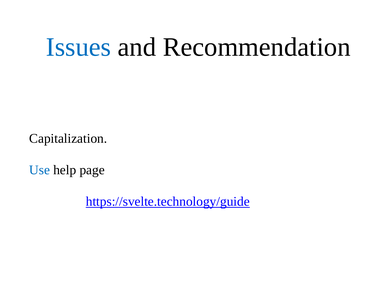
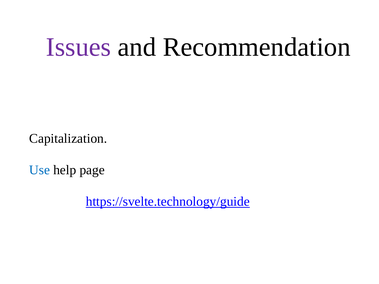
Issues colour: blue -> purple (79, 47)
